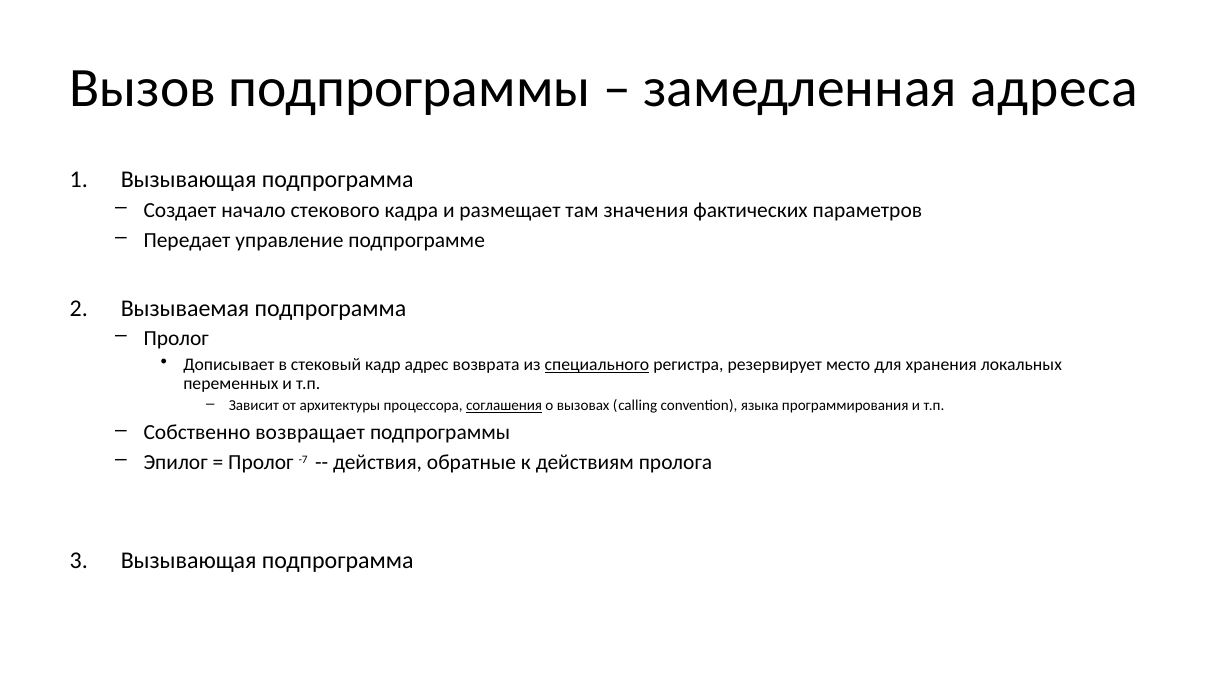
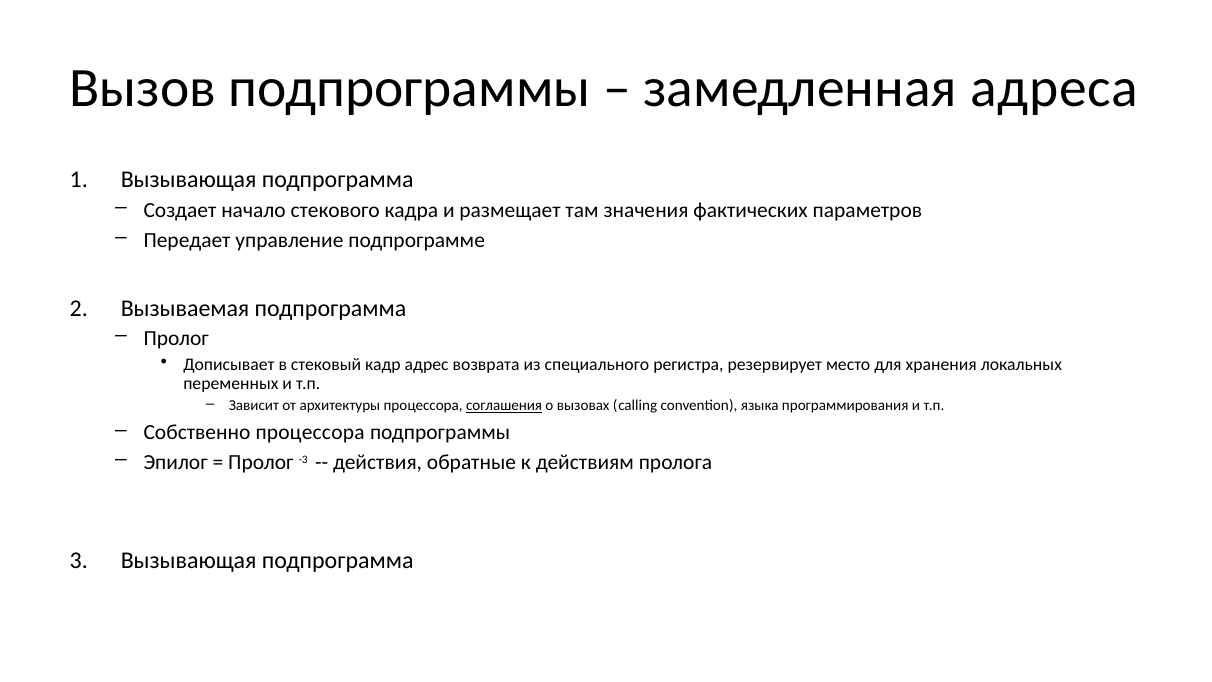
специального underline: present -> none (597, 365)
Собственно возвращает: возвращает -> процессора (310, 433)
-7: -7 -> -3 (303, 460)
